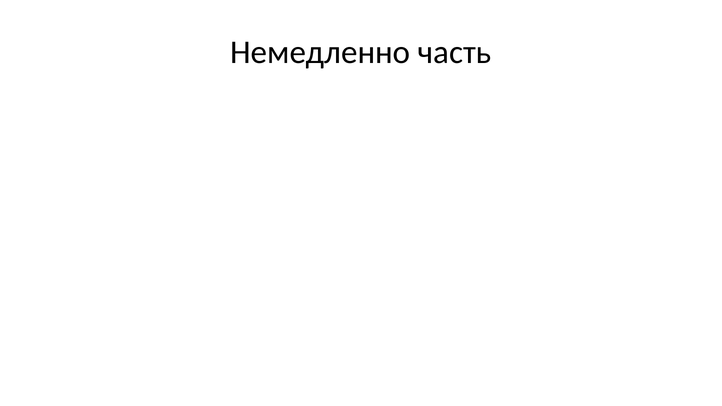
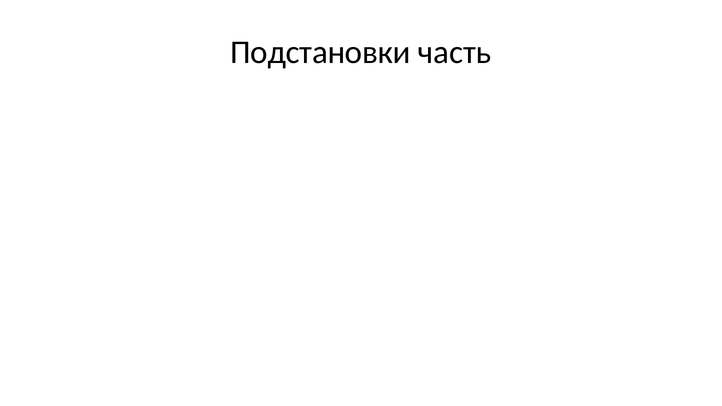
Немедленно: Немедленно -> Подстановки (320, 52)
